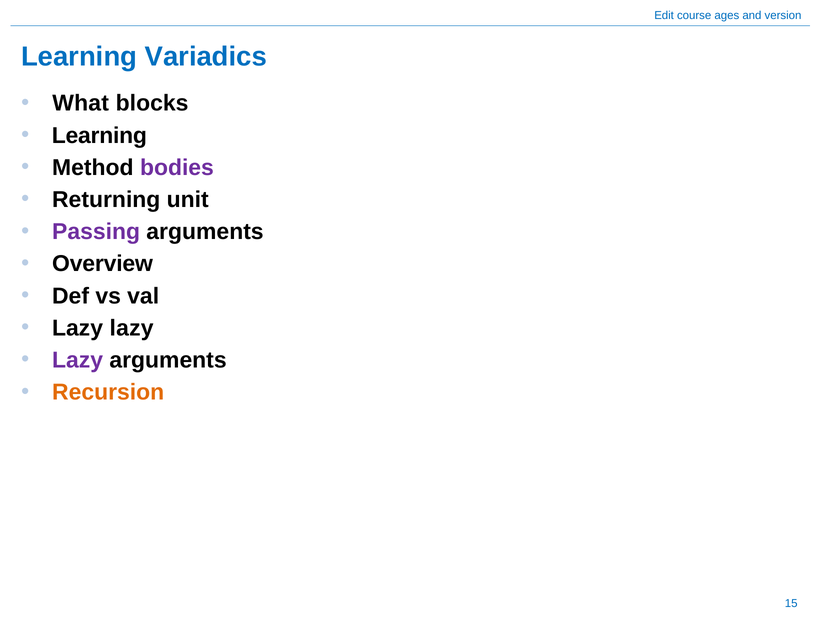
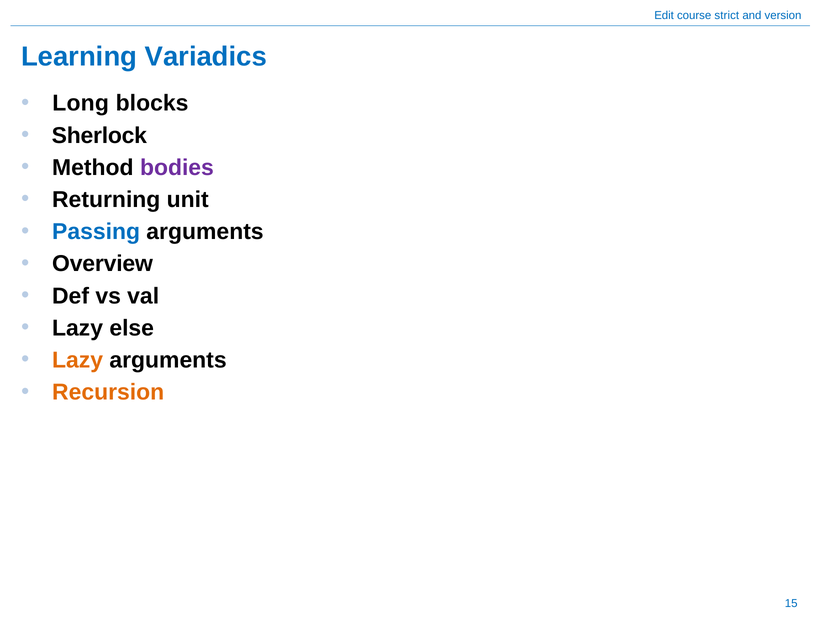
ages: ages -> strict (727, 15)
What: What -> Long (81, 103)
Learning: Learning -> Sherlock (99, 135)
Passing colour: purple -> blue (96, 232)
Lazy lazy: lazy -> else (132, 328)
Lazy colour: purple -> orange (78, 360)
